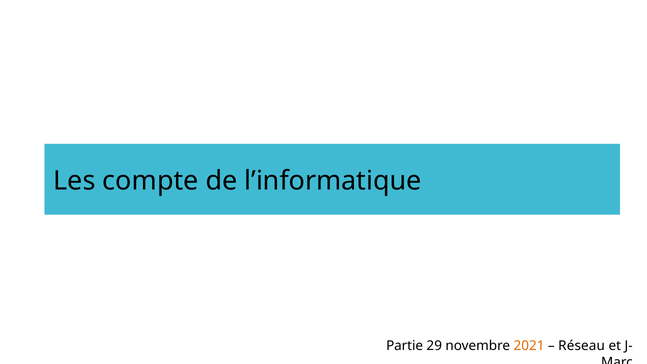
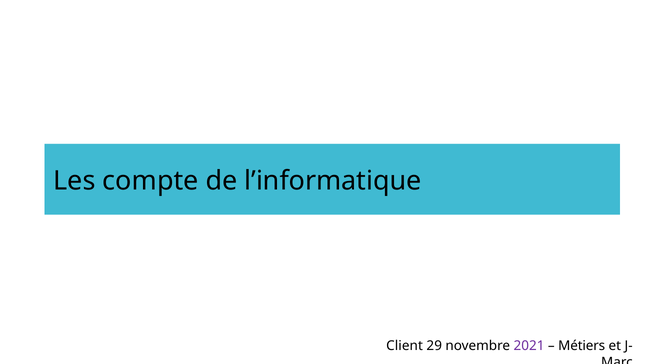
Partie: Partie -> Client (405, 346)
2021 colour: orange -> purple (529, 346)
Réseau: Réseau -> Métiers (582, 346)
